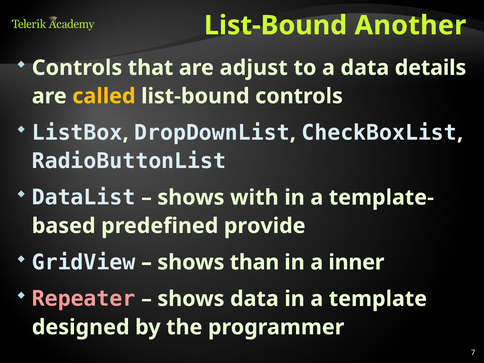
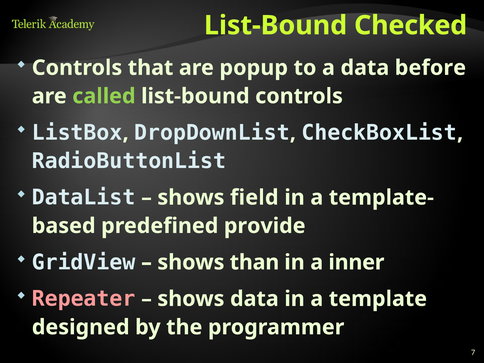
Another: Another -> Checked (411, 25)
adjust: adjust -> popup (254, 68)
details: details -> before (430, 68)
called colour: yellow -> light green (104, 96)
with: with -> field (254, 197)
